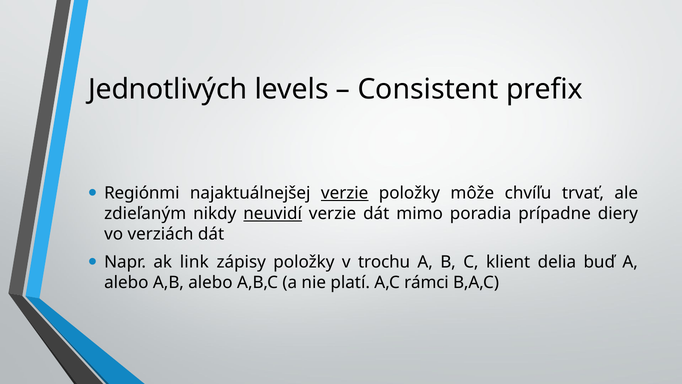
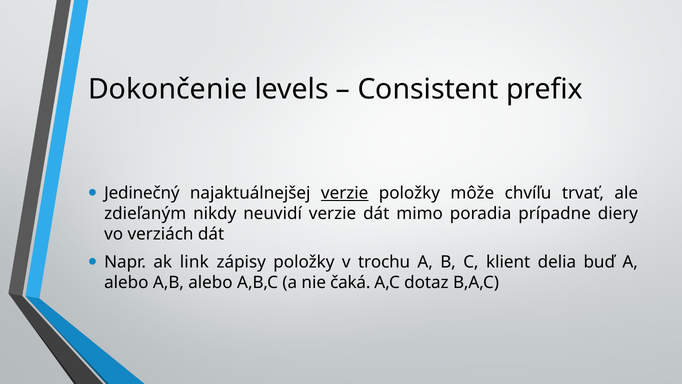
Jednotlivých: Jednotlivých -> Dokončenie (168, 89)
Regiónmi: Regiónmi -> Jedinečný (142, 193)
neuvidí underline: present -> none (273, 213)
platí: platí -> čaká (350, 283)
rámci: rámci -> dotaz (426, 283)
